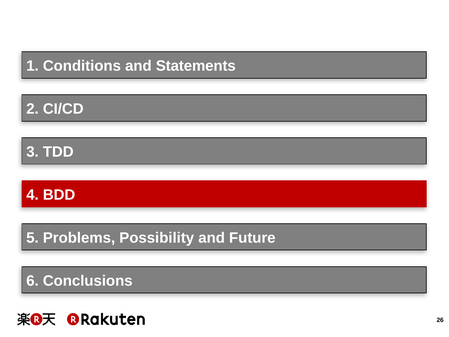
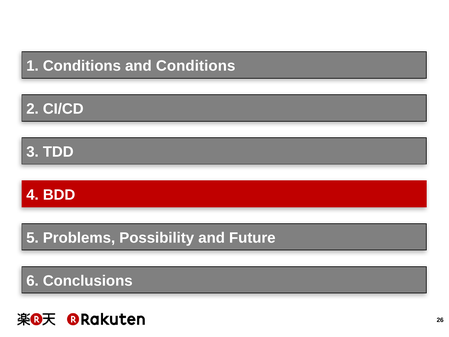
and Statements: Statements -> Conditions (196, 66)
